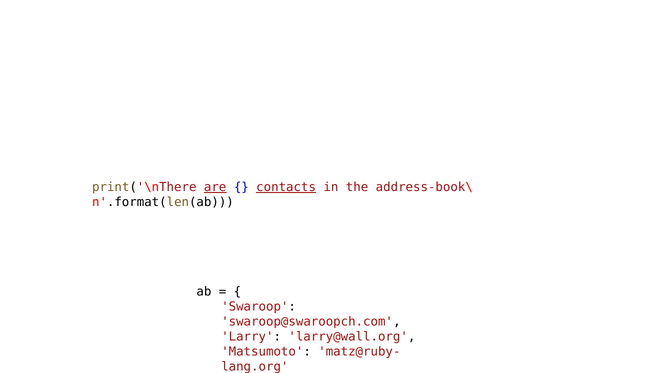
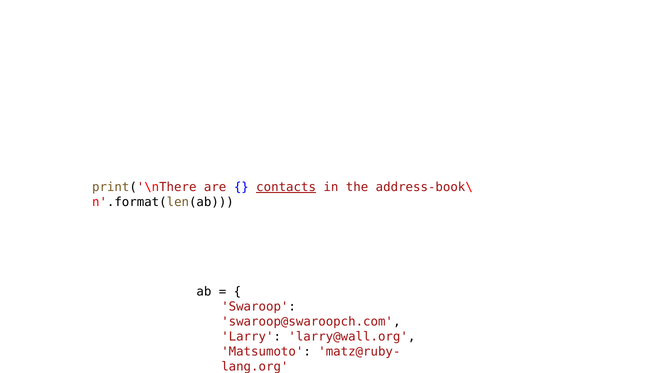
are underline: present -> none (215, 187)
